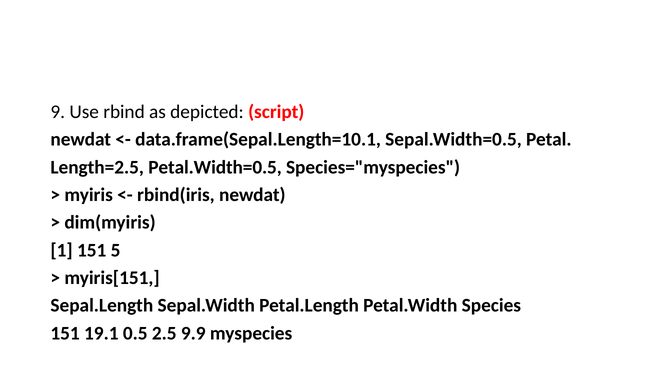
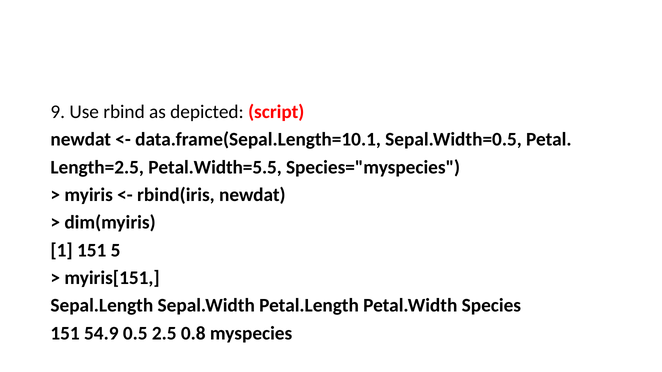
Petal.Width=0.5: Petal.Width=0.5 -> Petal.Width=5.5 (215, 167)
19.1: 19.1 -> 54.9 (101, 334)
9.9: 9.9 -> 0.8 (193, 334)
